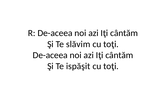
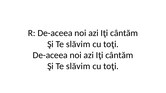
ispăşit: ispăşit -> slăvim (78, 66)
